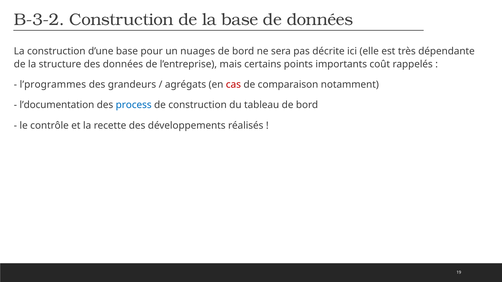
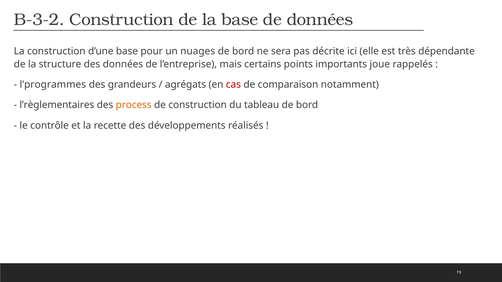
coût: coût -> joue (380, 64)
l’documentation: l’documentation -> l’règlementaires (57, 105)
process colour: blue -> orange (134, 105)
